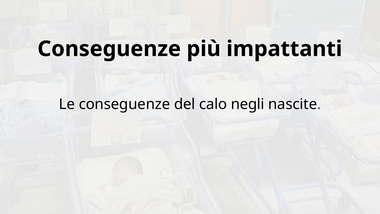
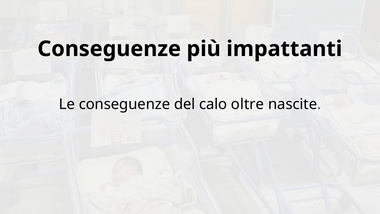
negli: negli -> oltre (248, 104)
